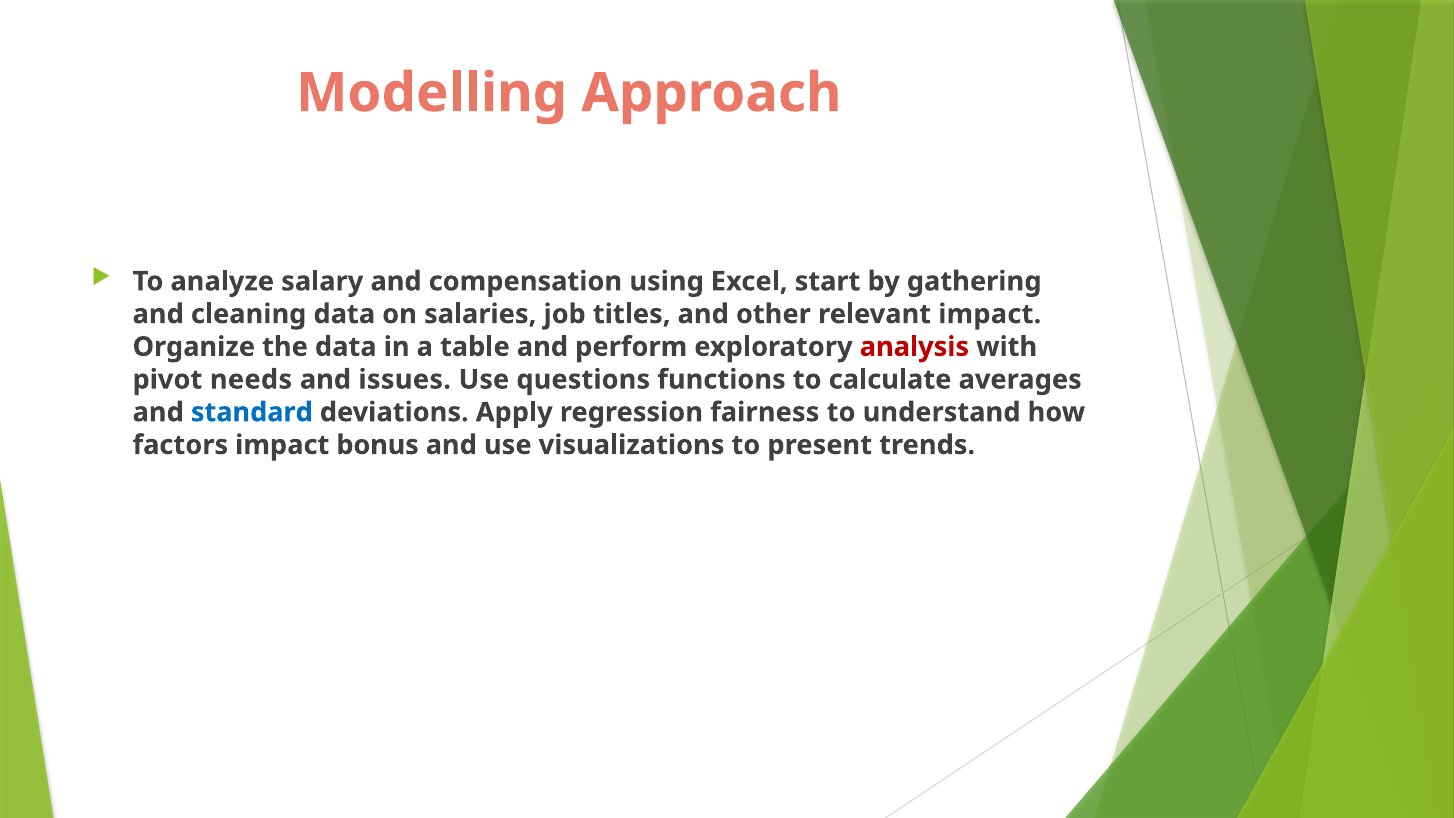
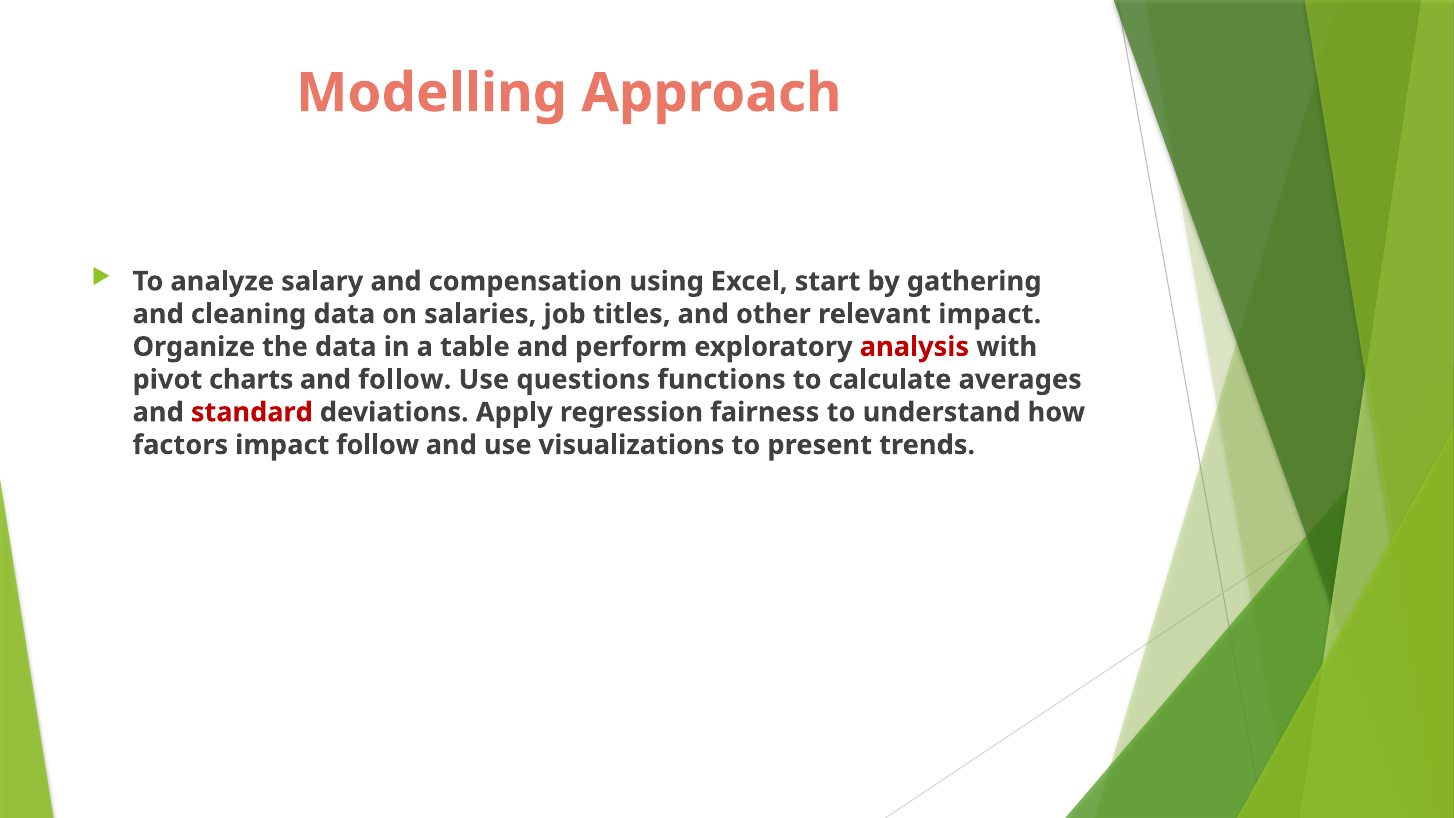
needs: needs -> charts (251, 380)
and issues: issues -> follow (405, 380)
standard colour: blue -> red (252, 412)
impact bonus: bonus -> follow (378, 445)
